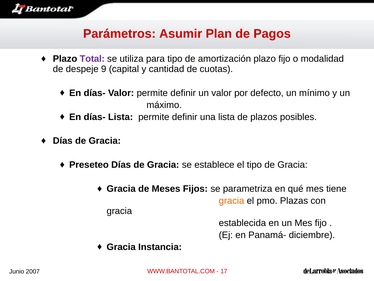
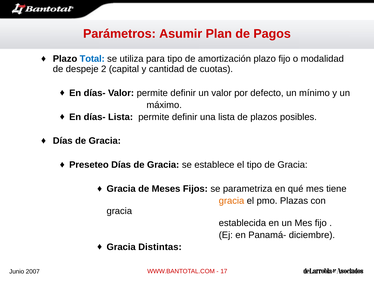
Total colour: purple -> blue (92, 59)
9: 9 -> 2 (104, 69)
Instancia: Instancia -> Distintas (160, 246)
